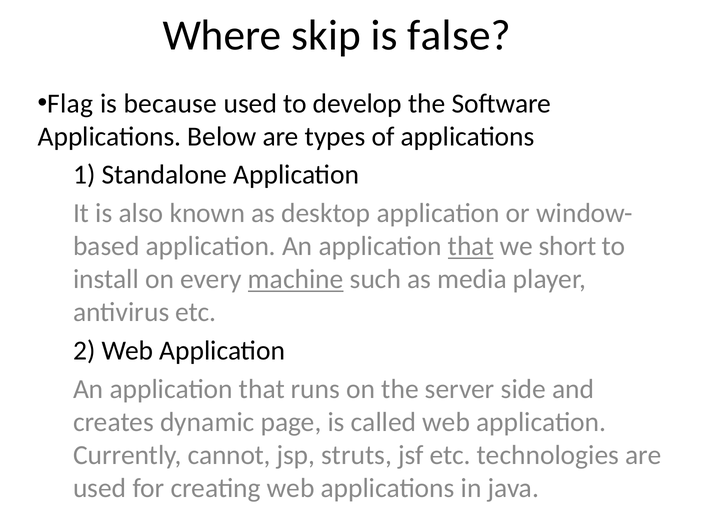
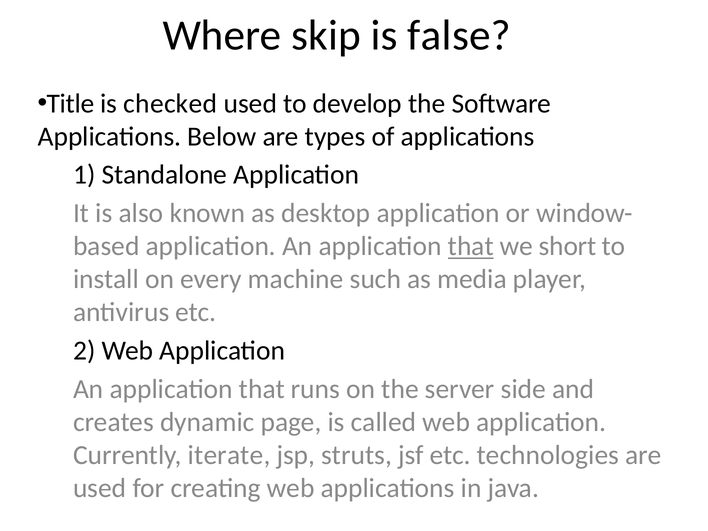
Flag: Flag -> Title (71, 103)
because: because -> checked (170, 103)
machine underline: present -> none (296, 279)
cannot: cannot -> iterate (229, 455)
